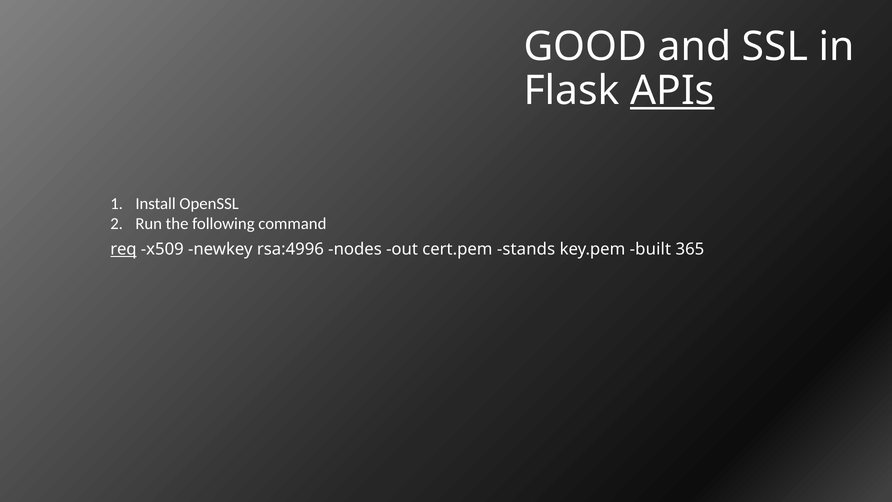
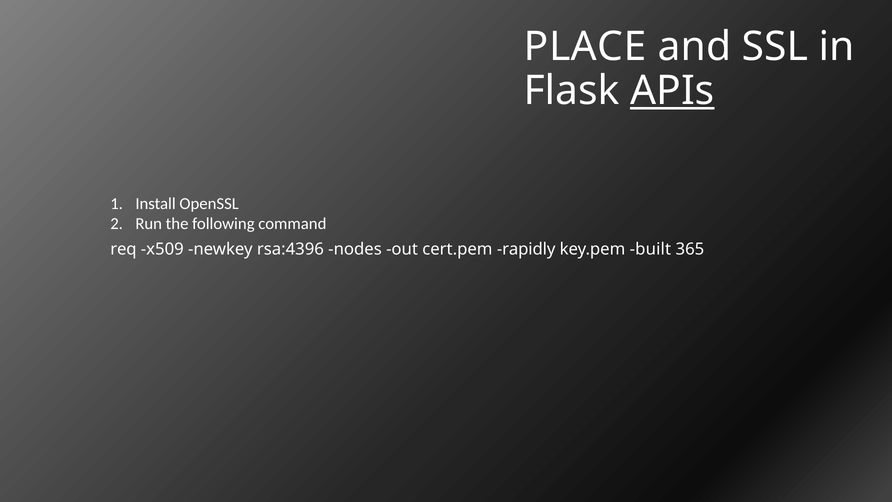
GOOD: GOOD -> PLACE (585, 47)
req underline: present -> none (123, 249)
rsa:4996: rsa:4996 -> rsa:4396 (290, 249)
stands: stands -> rapidly (526, 249)
